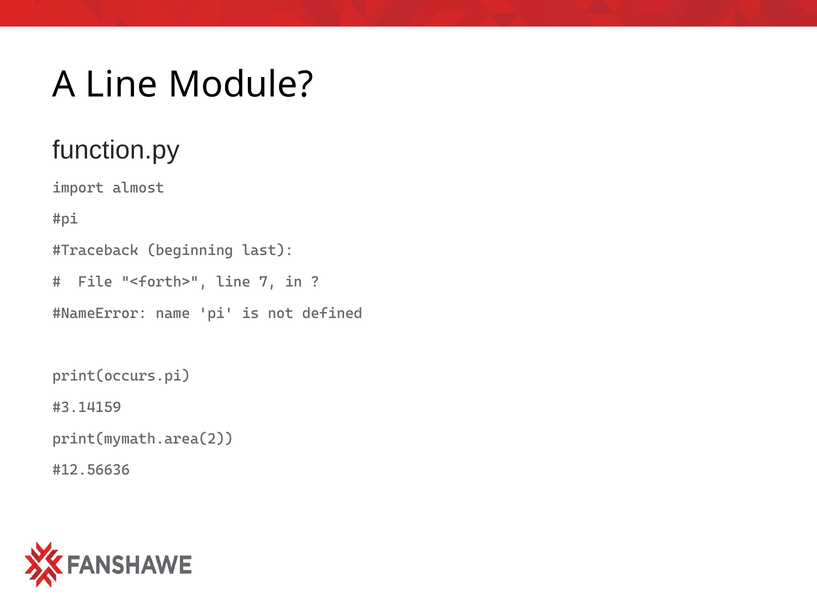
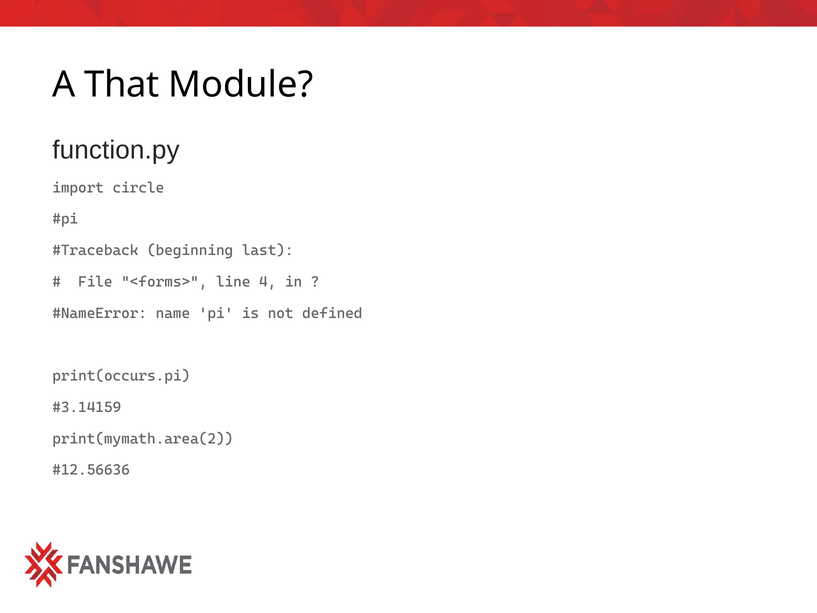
A Line: Line -> That (122, 85)
almost: almost -> circle (138, 188)
<forth>: <forth> -> <forms> (164, 282)
7: 7 -> 4 (268, 282)
